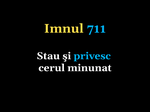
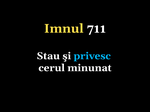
711 colour: light blue -> white (96, 29)
